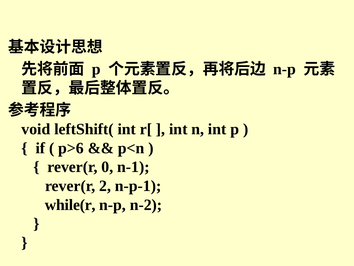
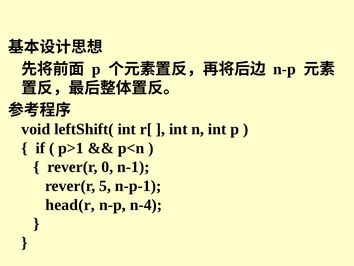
p>6: p>6 -> p>1 (71, 148)
2: 2 -> 5 (105, 186)
while(r: while(r -> head(r (70, 204)
n-2: n-2 -> n-4 (146, 204)
